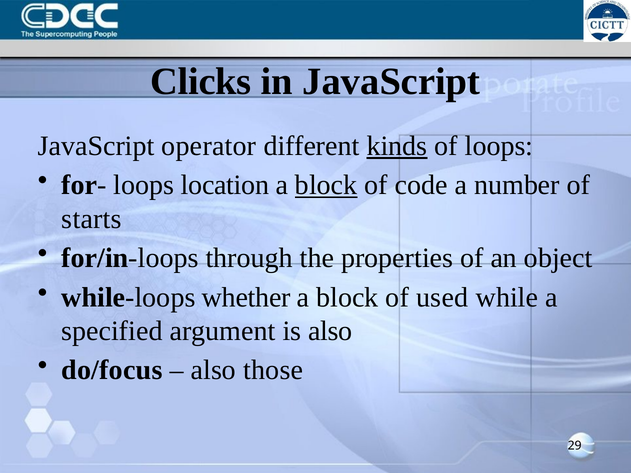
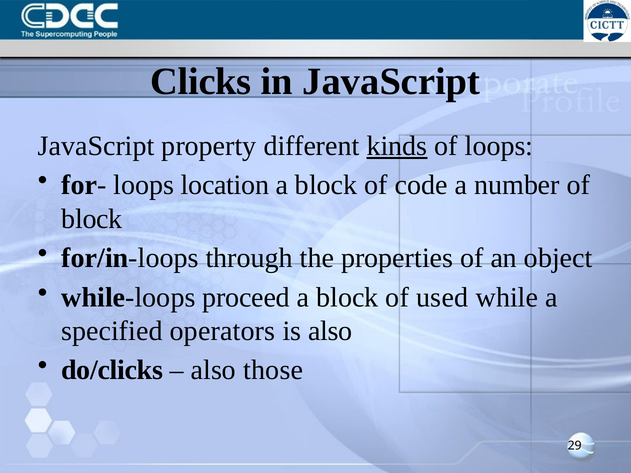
operator: operator -> property (209, 146)
block underline: present -> none (326, 185)
starts: starts -> block (92, 219)
whether: whether -> proceed (246, 297)
argument: argument -> operators (222, 331)
do/focus: do/focus -> do/clicks (112, 370)
